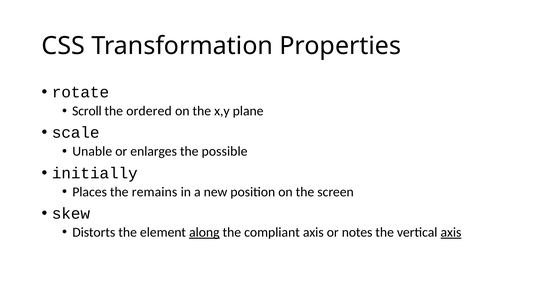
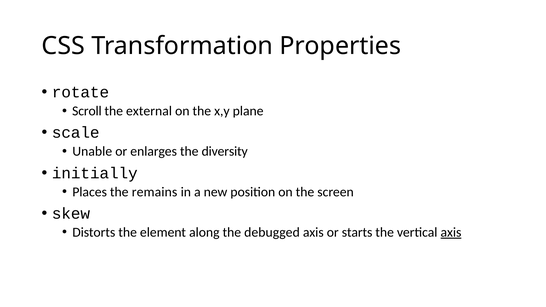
ordered: ordered -> external (149, 111)
possible: possible -> diversity (225, 152)
along underline: present -> none (204, 232)
compliant: compliant -> debugged (272, 232)
notes: notes -> starts (357, 232)
